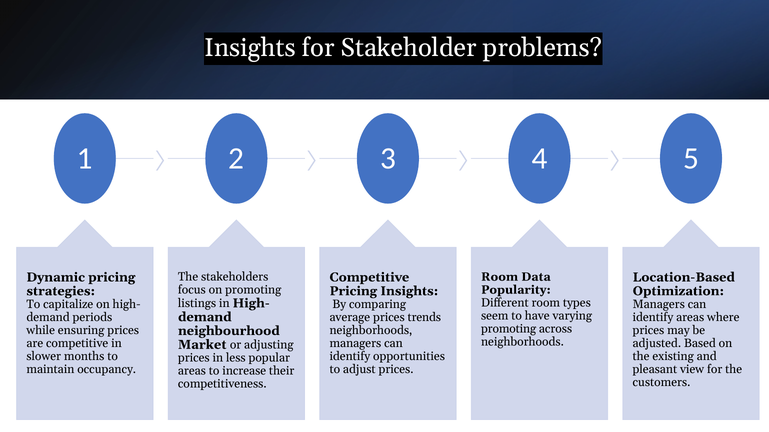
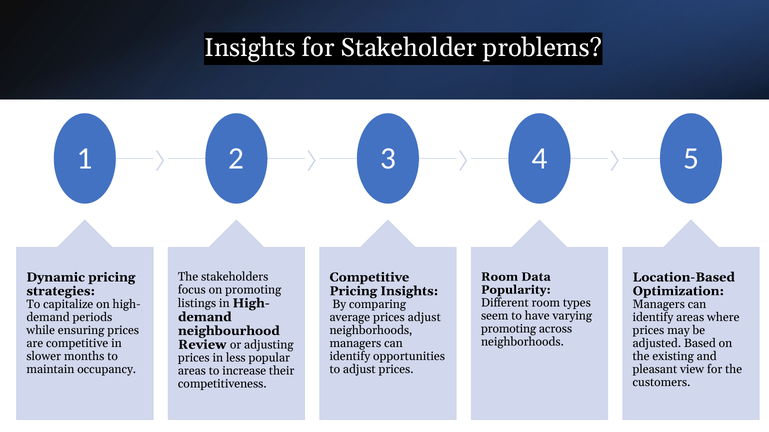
prices trends: trends -> adjust (424, 318)
Market: Market -> Review (202, 345)
